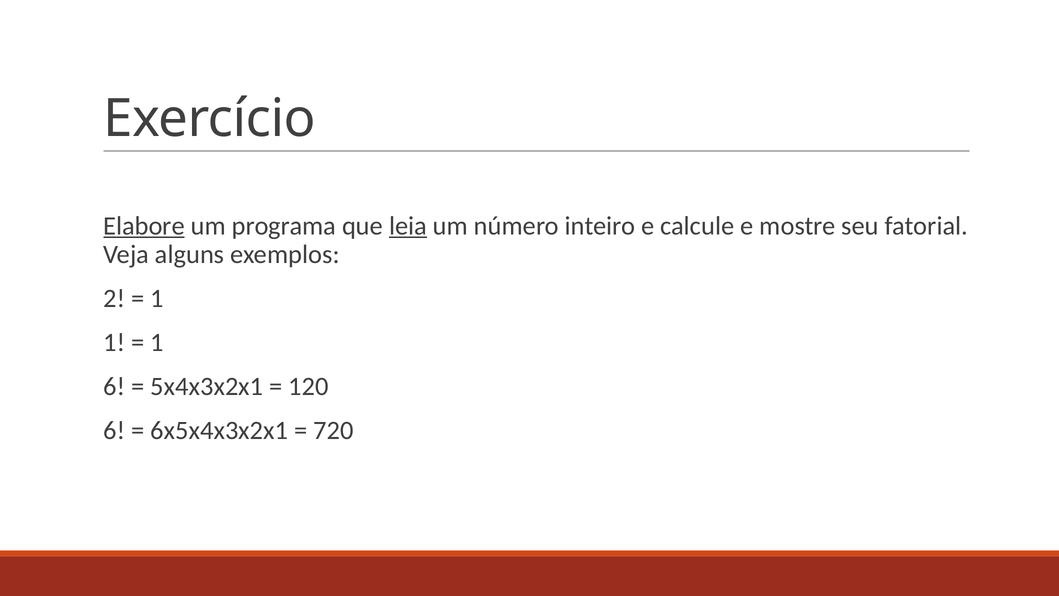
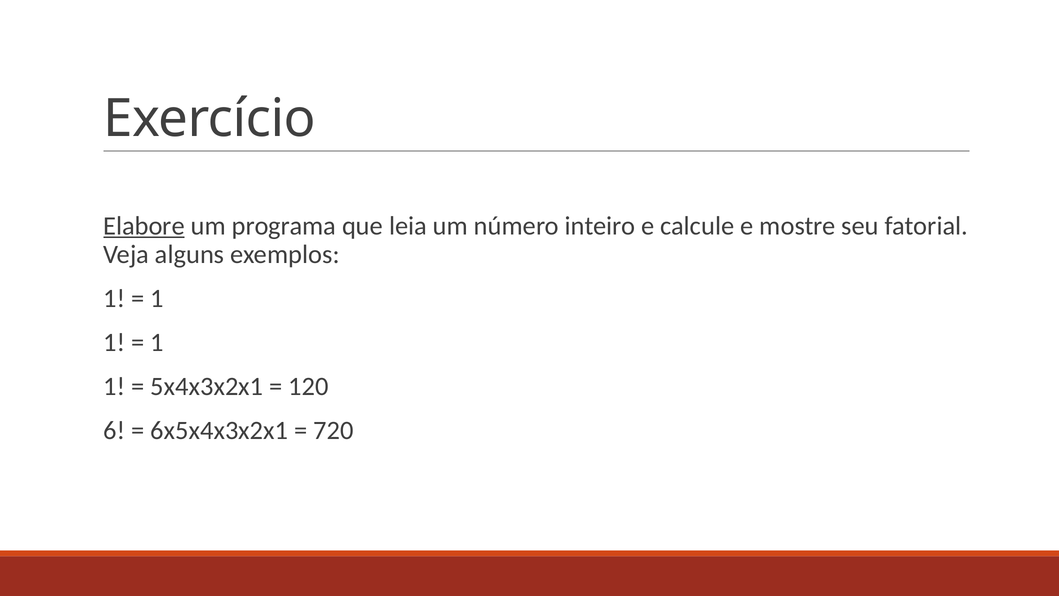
leia underline: present -> none (408, 226)
2: 2 -> 1 (114, 298)
6: 6 -> 1 (114, 386)
